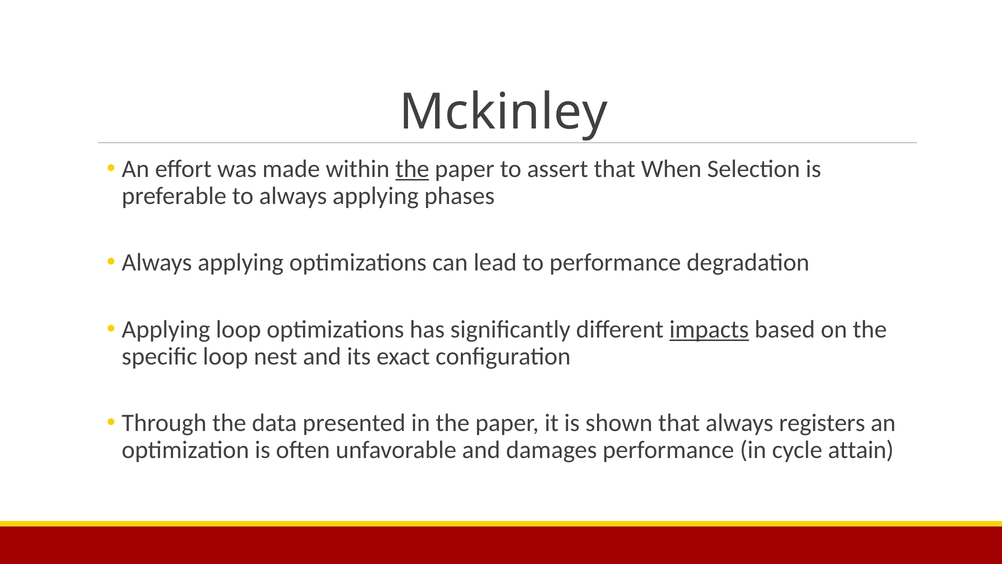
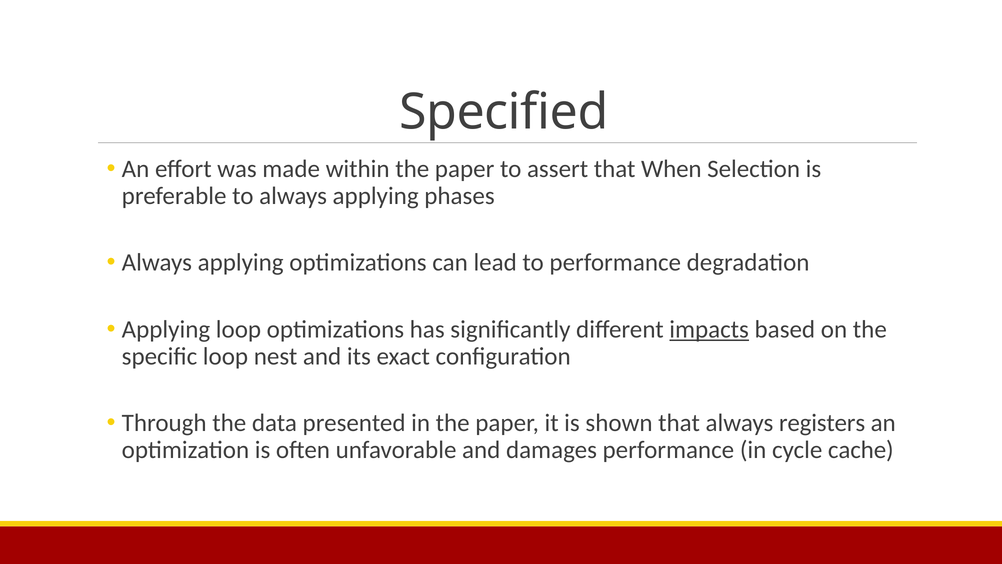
Mckinley: Mckinley -> Specified (504, 112)
the underline: present -> none (412, 169)
attain: attain -> cache (861, 450)
